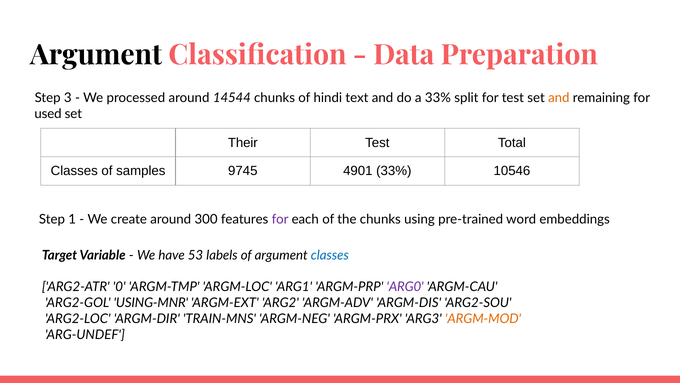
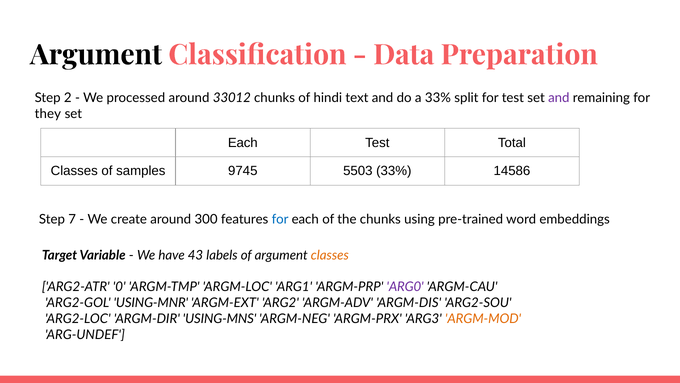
3: 3 -> 2 (68, 98)
14544: 14544 -> 33012 (232, 98)
and colour: orange -> purple (559, 98)
used: used -> they (48, 114)
Their: Their -> Each (243, 142)
4901: 4901 -> 5503 (358, 171)
10546: 10546 -> 14586 (512, 171)
1: 1 -> 7 (72, 219)
for colour: purple -> blue (280, 219)
53: 53 -> 43 (195, 255)
classes colour: blue -> orange (330, 255)
TRAIN-MNS: TRAIN-MNS -> USING-MNS (220, 318)
